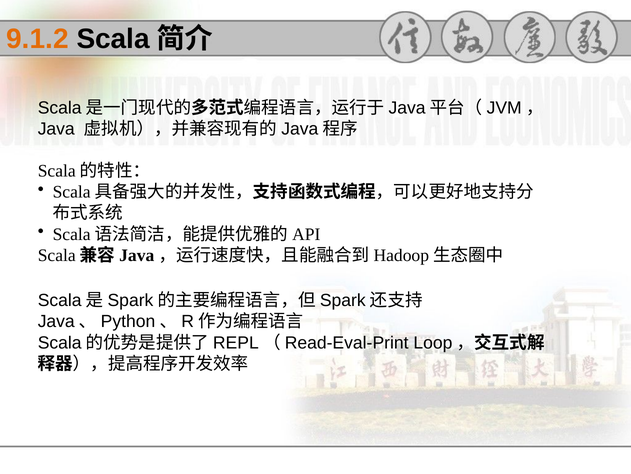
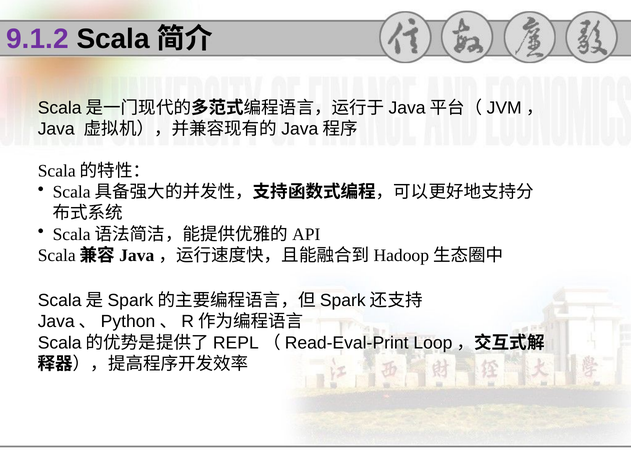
9.1.2 colour: orange -> purple (37, 39)
